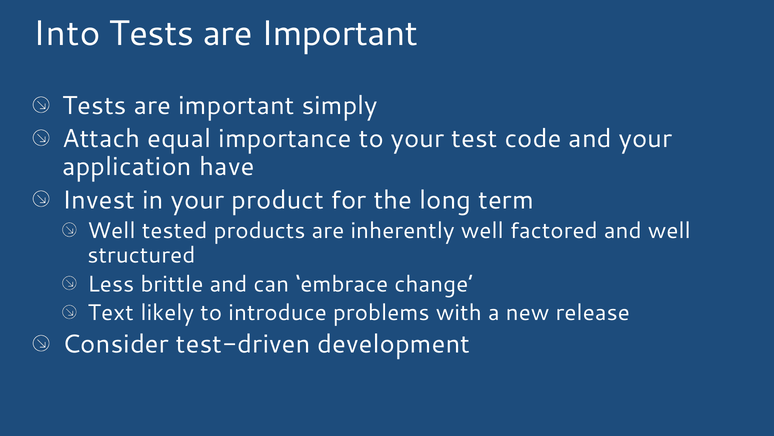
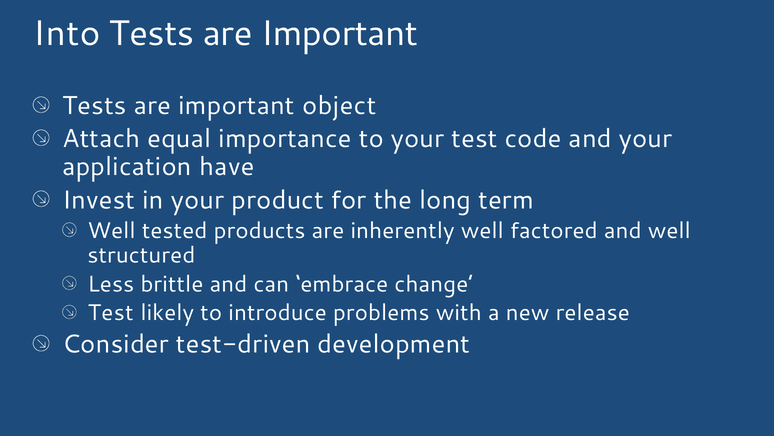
simply: simply -> object (339, 106)
Text: Text -> Test (111, 313)
